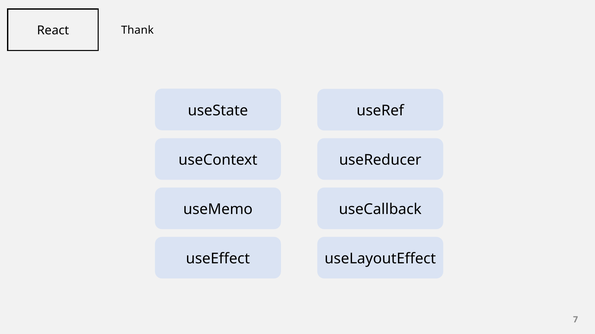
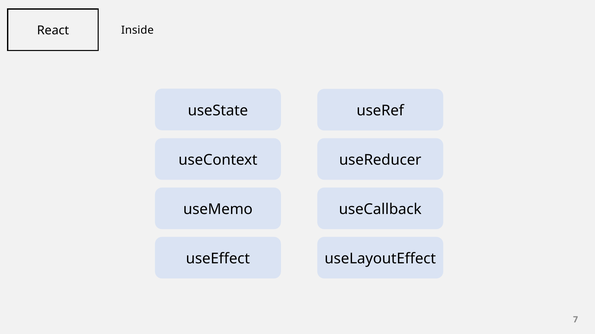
Thank: Thank -> Inside (137, 30)
